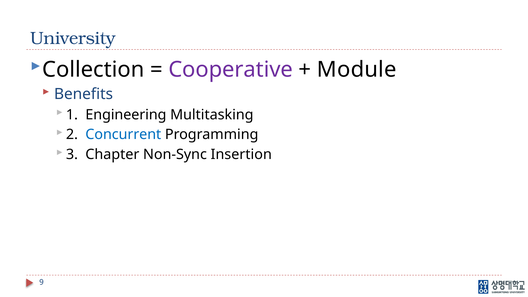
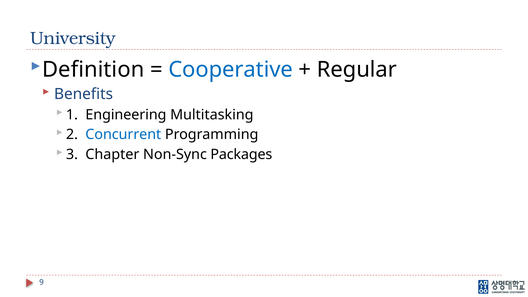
Collection: Collection -> Definition (93, 69)
Cooperative colour: purple -> blue (231, 69)
Module: Module -> Regular (357, 69)
Insertion: Insertion -> Packages (241, 154)
